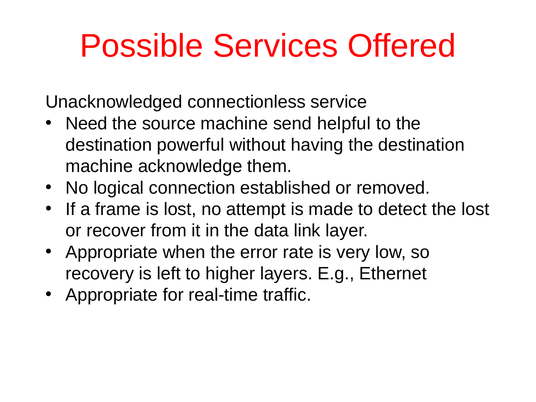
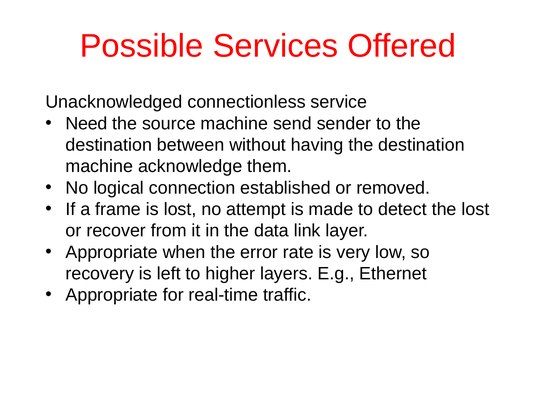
helpful: helpful -> sender (344, 124)
powerful: powerful -> between (191, 145)
